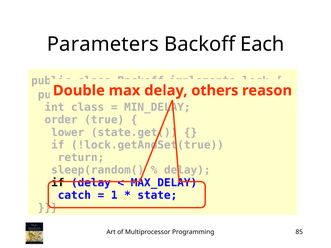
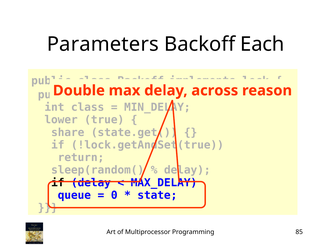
others: others -> across (215, 91)
order: order -> lower (61, 120)
lower: lower -> share (68, 133)
catch: catch -> queue (74, 195)
1: 1 -> 0 (114, 195)
